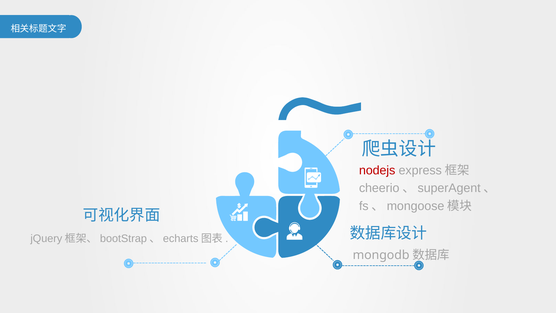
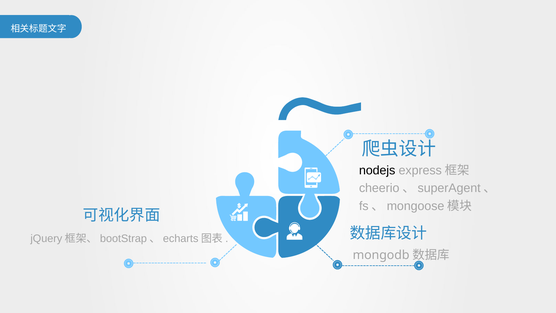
nodejs colour: red -> black (377, 170)
